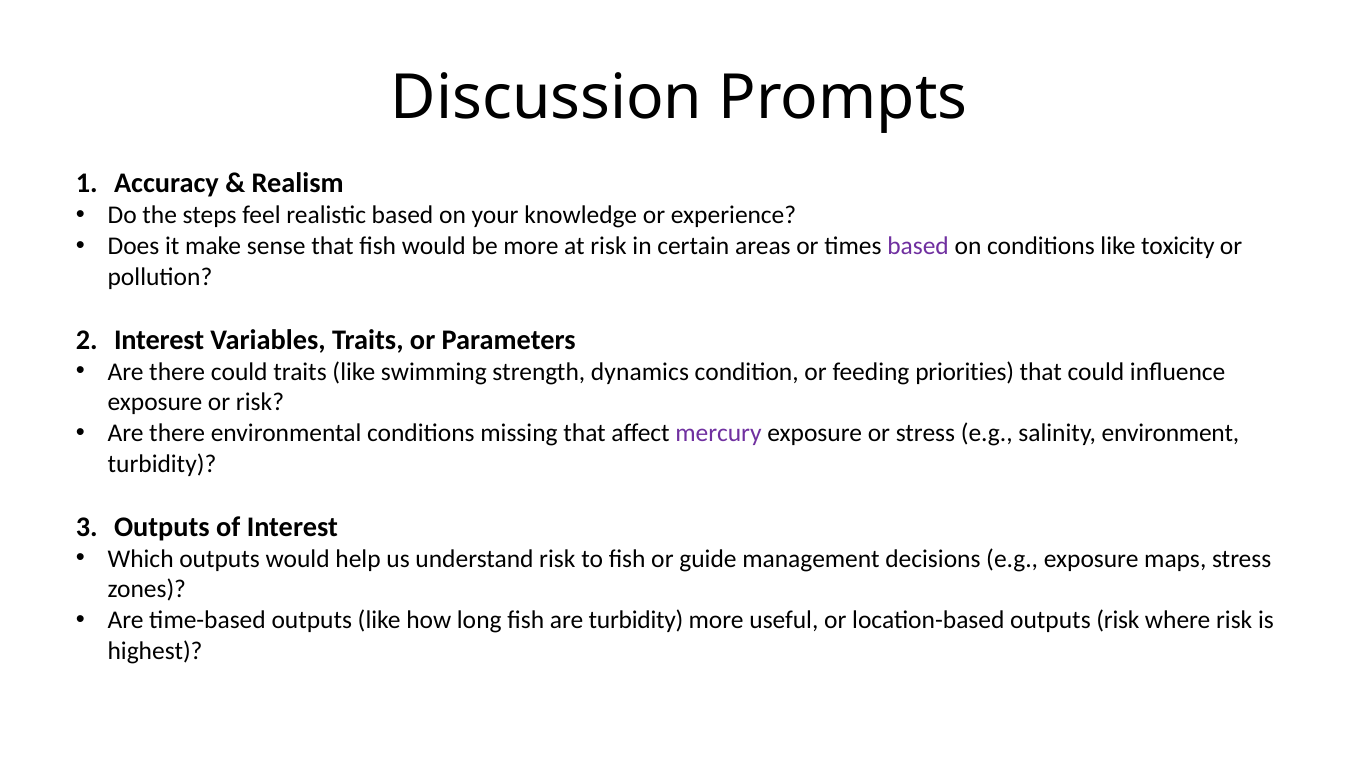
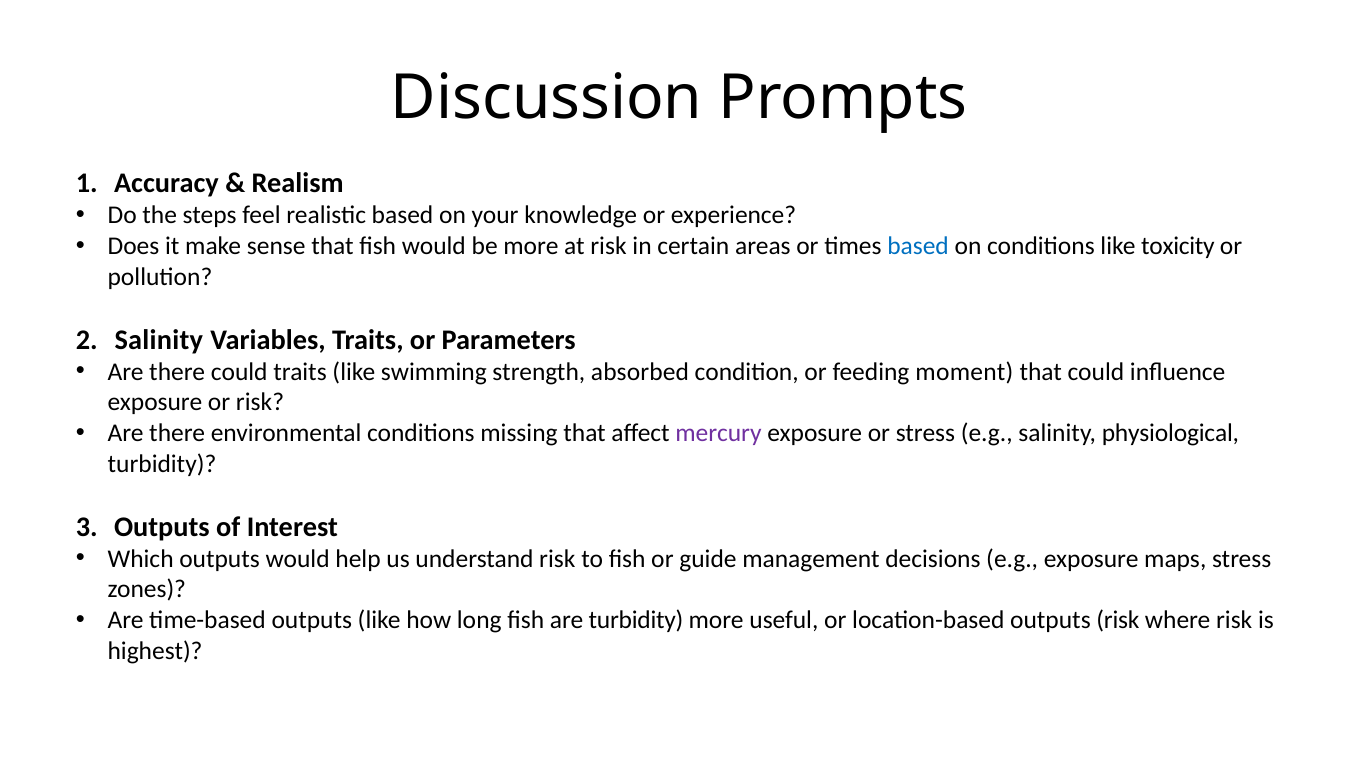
based colour: purple -> blue (918, 246)
Interest: Interest -> Salinity (159, 339)
dynamics: dynamics -> absorbed (640, 372)
priorities: priorities -> moment (964, 372)
environment: environment -> physiological (1170, 433)
